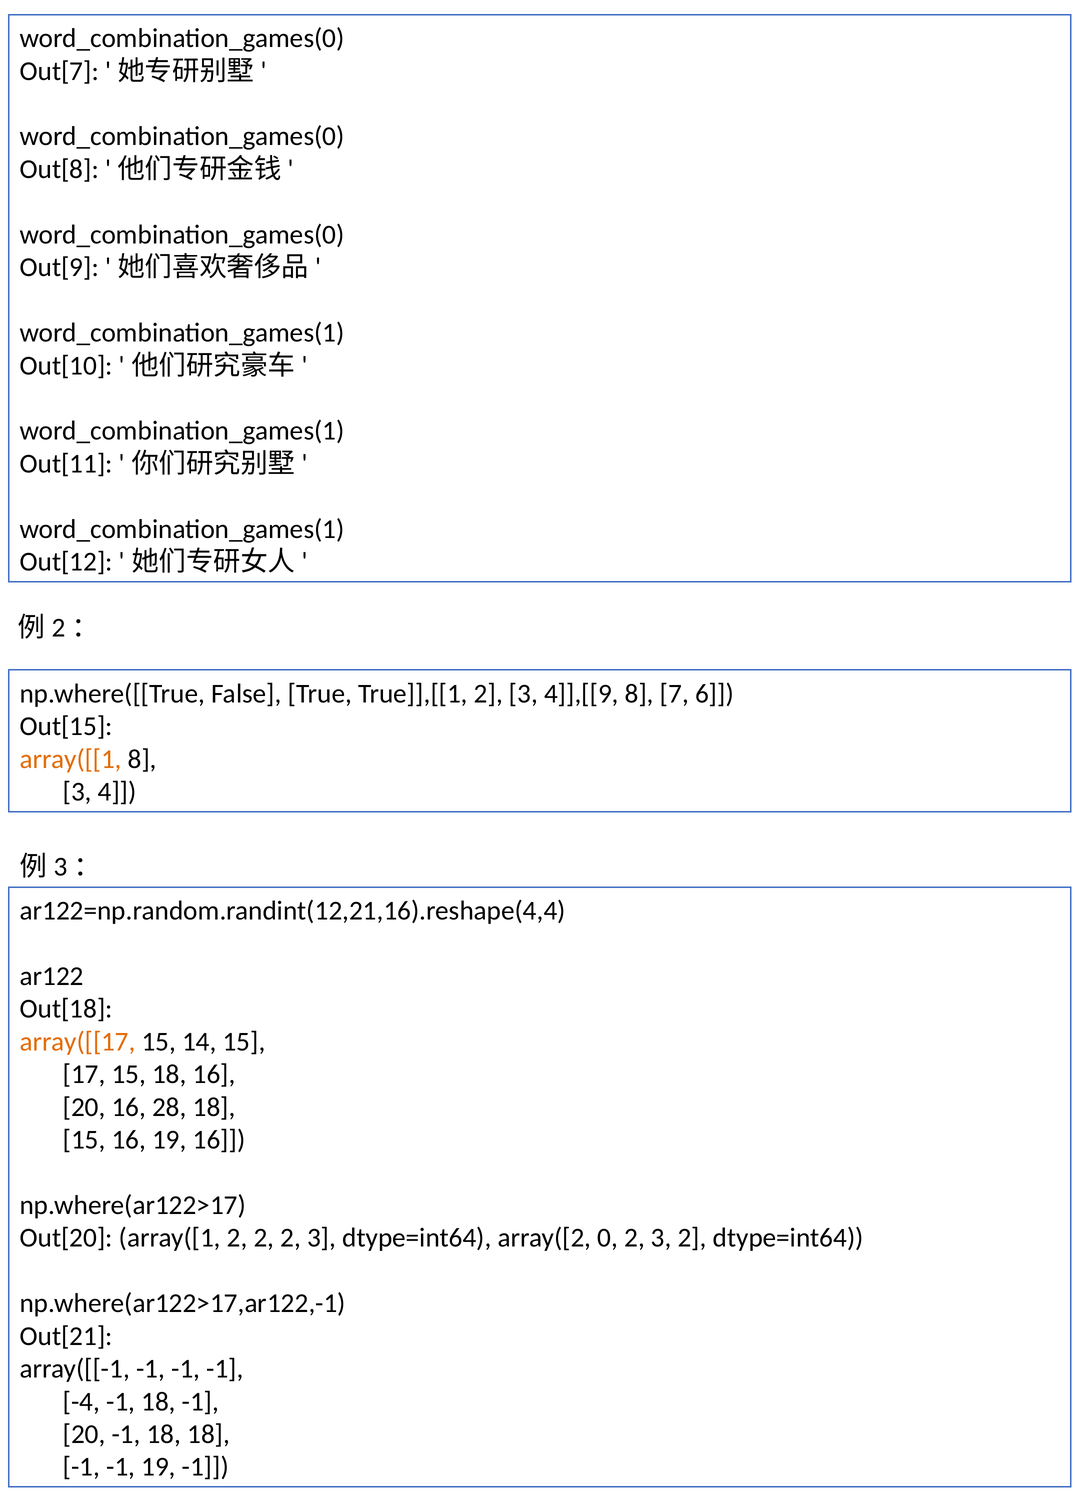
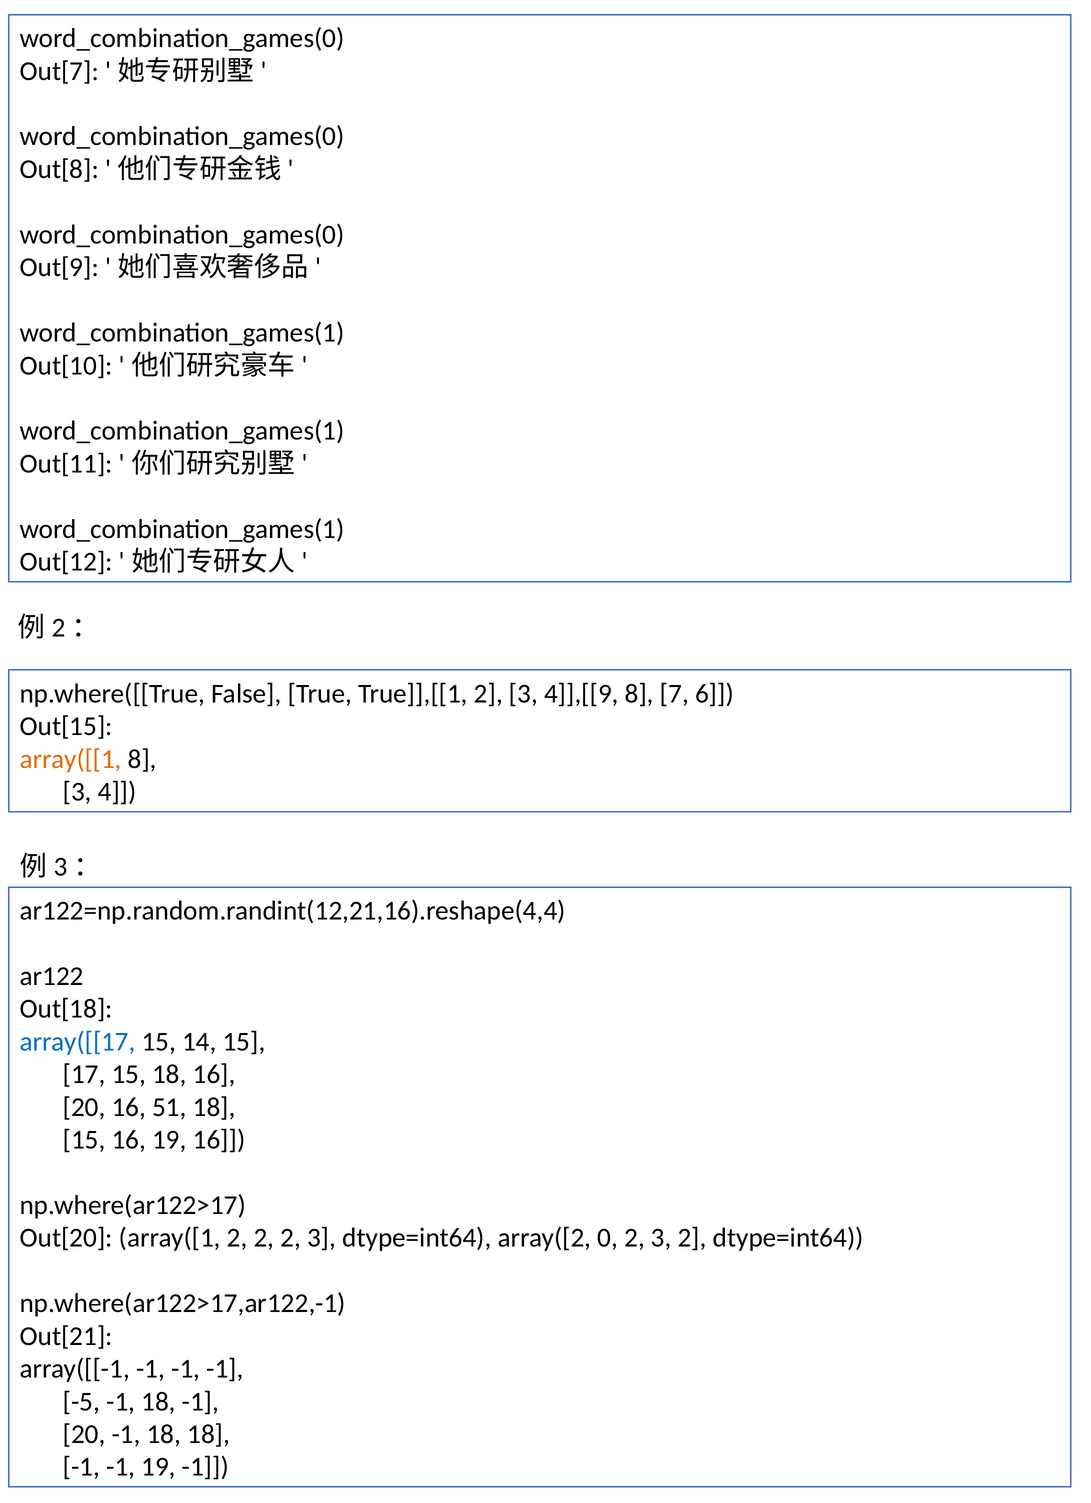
array([[17 colour: orange -> blue (78, 1042)
28: 28 -> 51 (169, 1107)
-4: -4 -> -5 (81, 1402)
